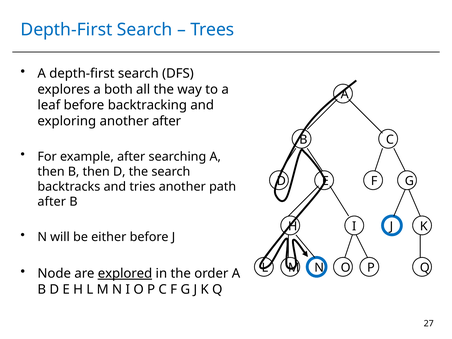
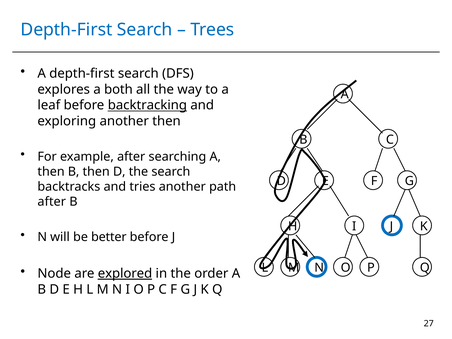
backtracking underline: none -> present (147, 105)
another after: after -> then (167, 121)
either: either -> better (109, 237)
